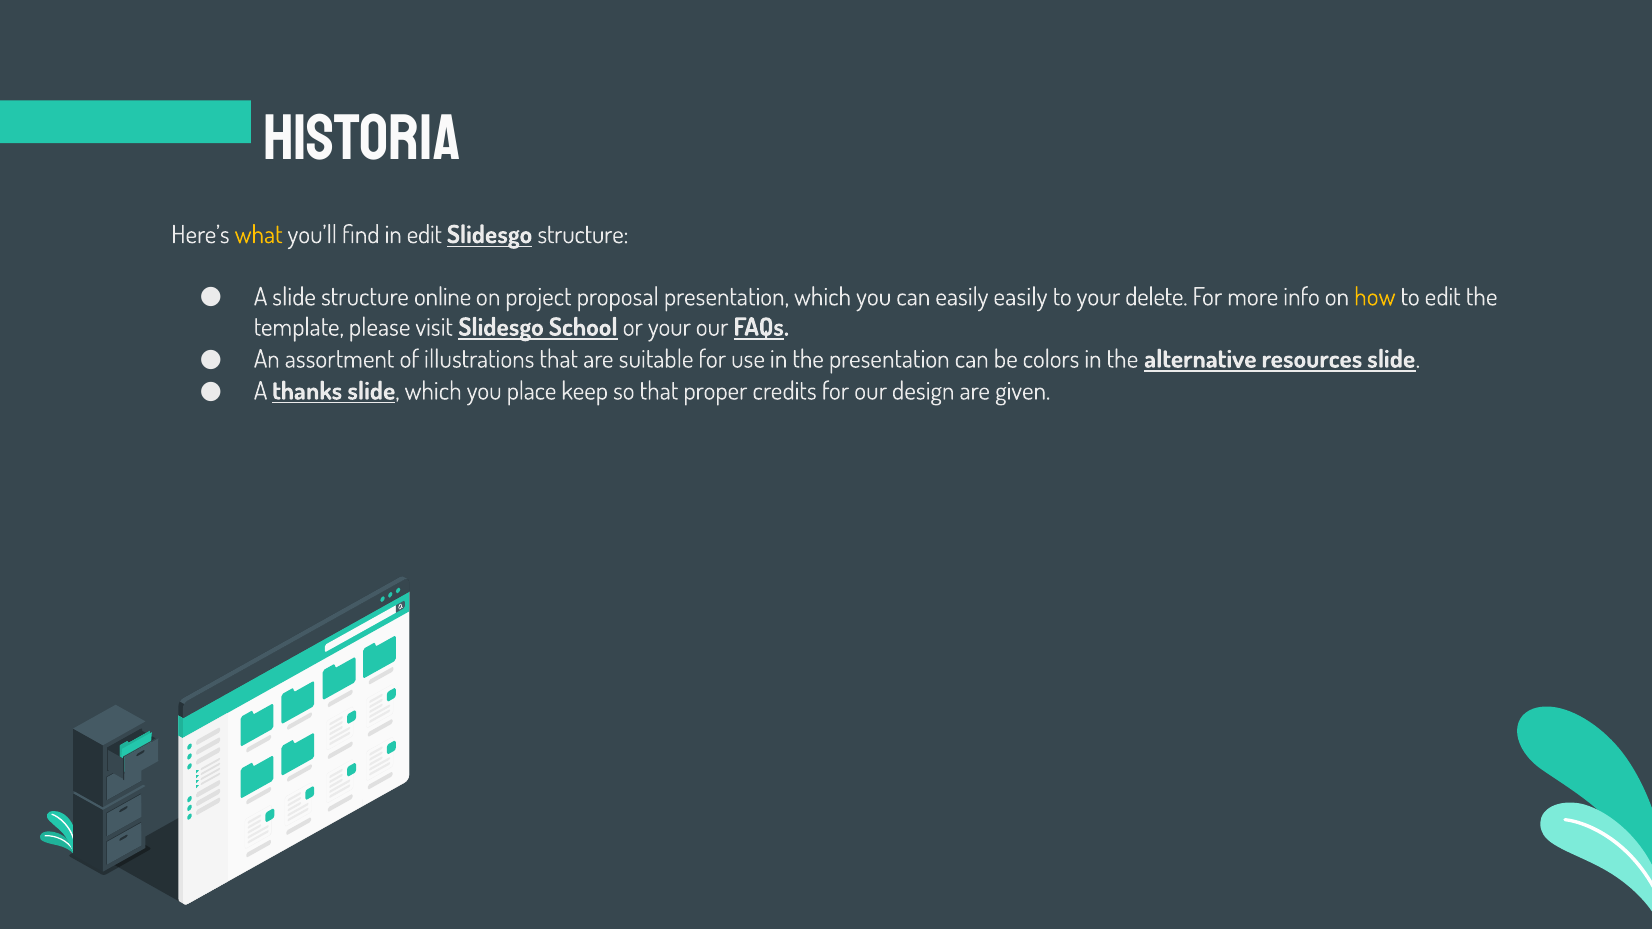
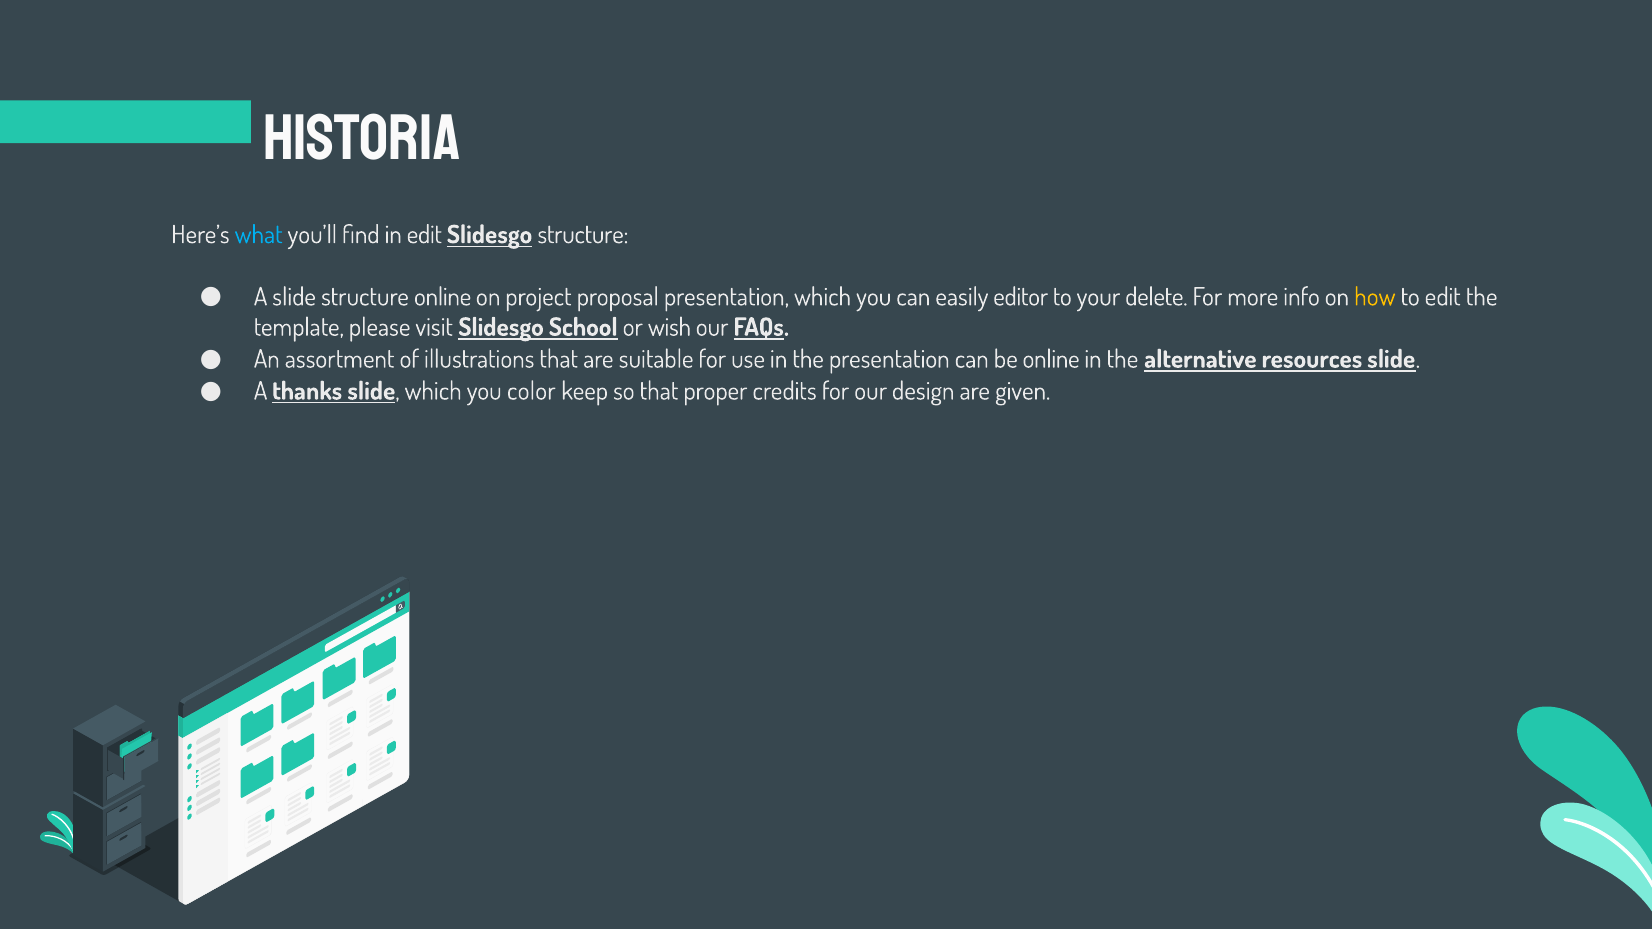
what colour: yellow -> light blue (259, 235)
easily easily: easily -> editor (1021, 297)
or your: your -> wish (670, 328)
be colors: colors -> online (1051, 359)
place: place -> color (531, 391)
